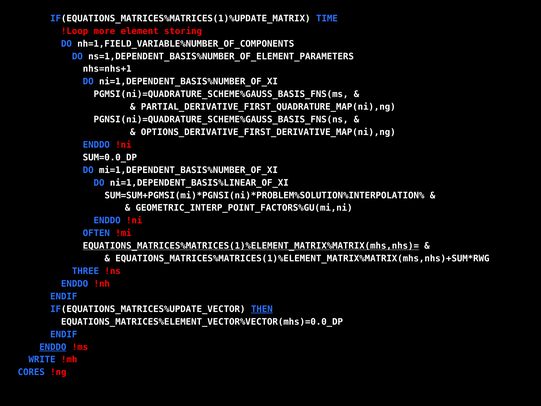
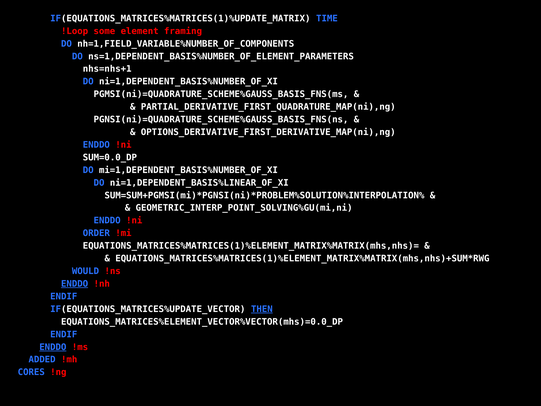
more: more -> some (104, 31)
storing: storing -> framing (183, 31)
GEOMETRIC_INTERP_POINT_FACTORS%GU(mi,ni: GEOMETRIC_INTERP_POINT_FACTORS%GU(mi,ni -> GEOMETRIC_INTERP_POINT_SOLVING%GU(mi,ni (244, 208)
OFTEN: OFTEN -> ORDER (96, 233)
EQUATIONS_MATRICES%MATRICES(1)%ELEMENT_MATRIX%MATRIX(mhs,nhs)= underline: present -> none (251, 246)
THREE: THREE -> WOULD (86, 271)
ENDDO underline: none -> present (75, 284)
WRITE: WRITE -> ADDED (42, 359)
